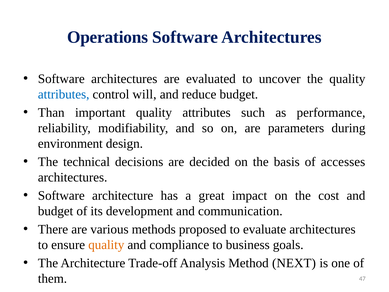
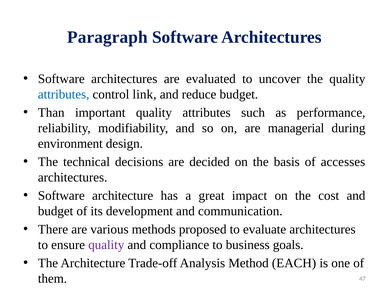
Operations: Operations -> Paragraph (107, 37)
will: will -> link (145, 94)
parameters: parameters -> managerial (296, 128)
quality colour: orange -> purple (106, 245)
NEXT: NEXT -> EACH (294, 263)
